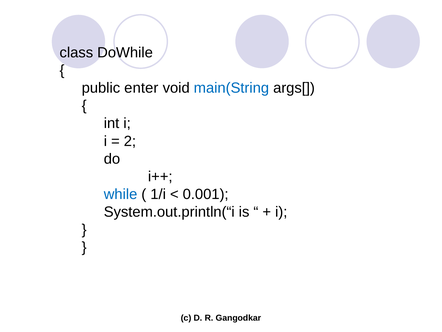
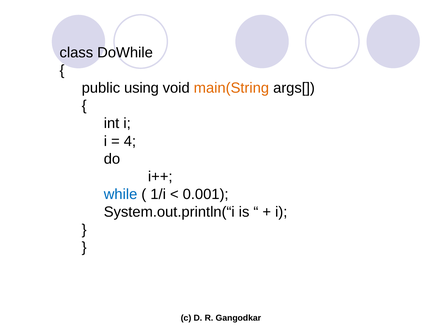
enter: enter -> using (141, 88)
main(String colour: blue -> orange (231, 88)
2: 2 -> 4 (130, 141)
